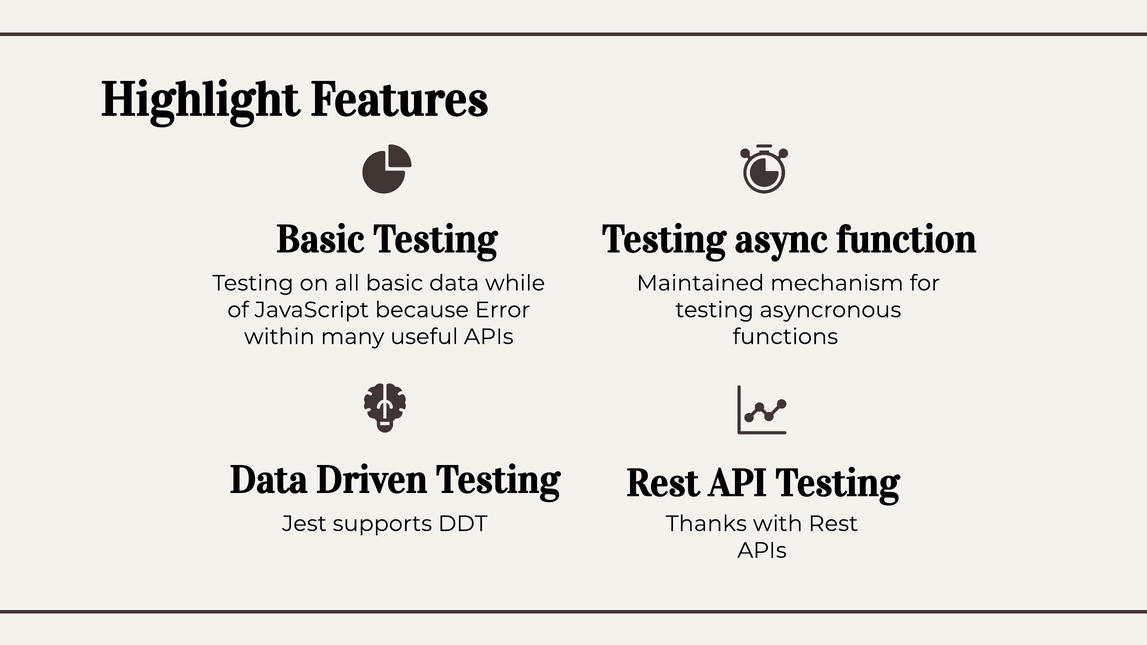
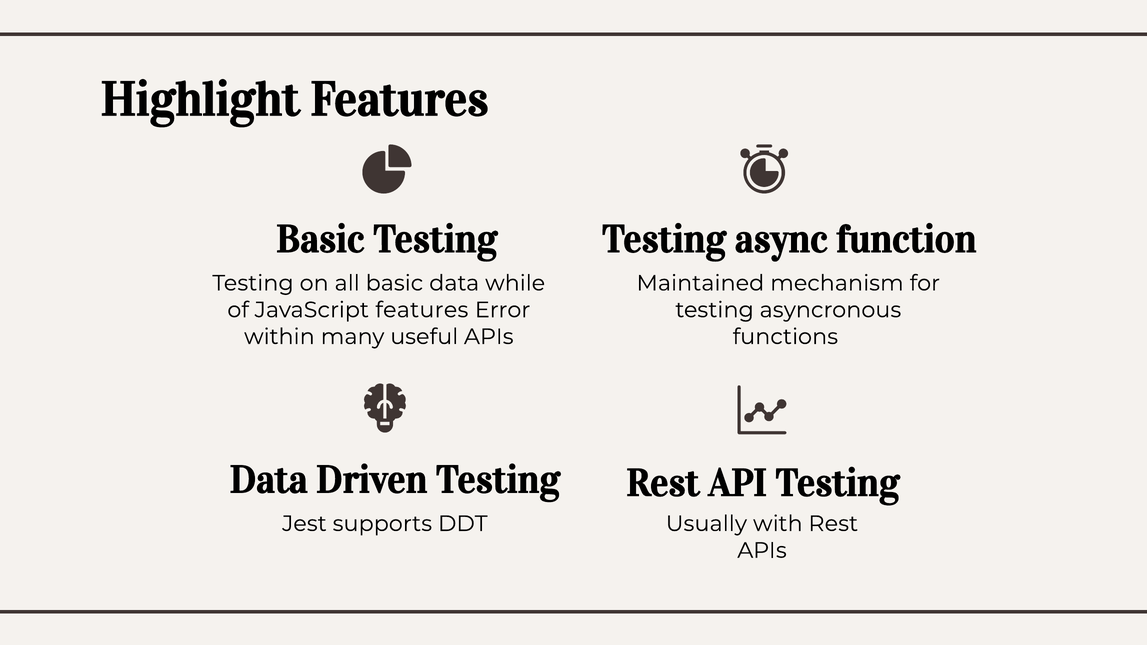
JavaScript because: because -> features (422, 310)
Thanks: Thanks -> Usually (706, 524)
